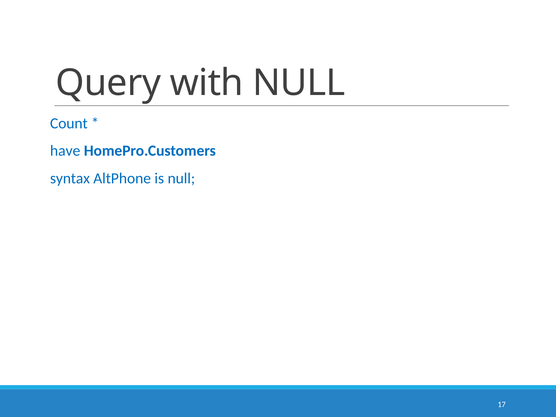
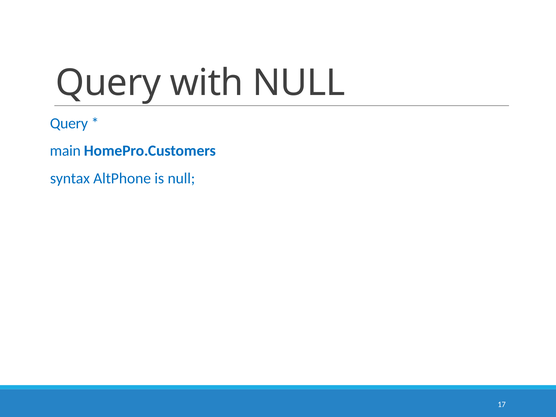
Count: Count -> Query (69, 123)
have: have -> main (65, 151)
